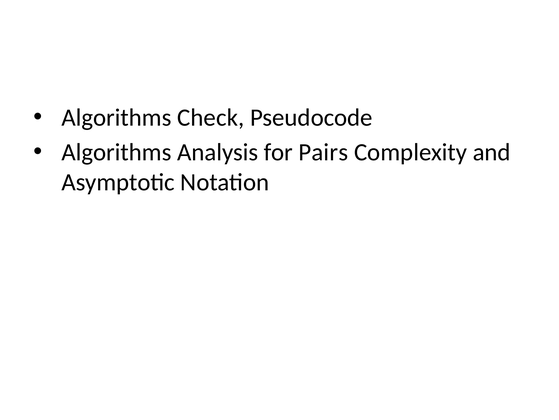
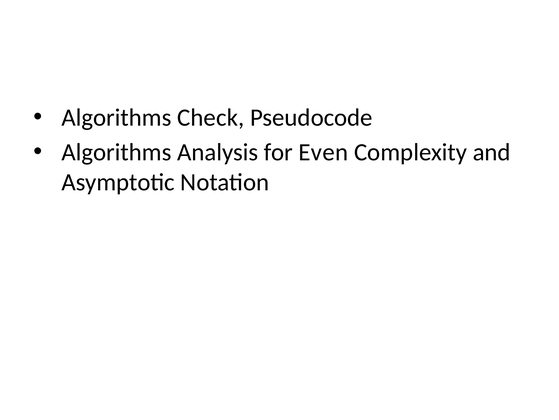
Pairs: Pairs -> Even (323, 152)
